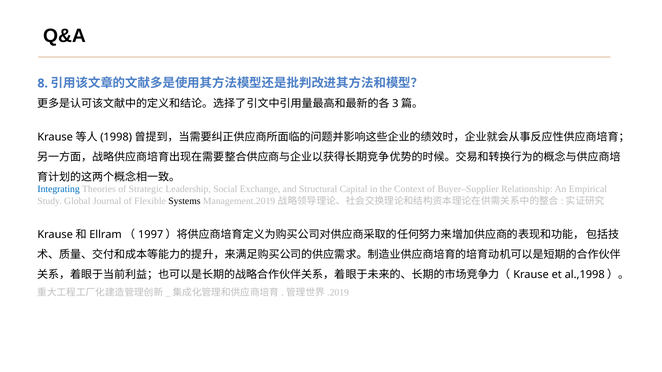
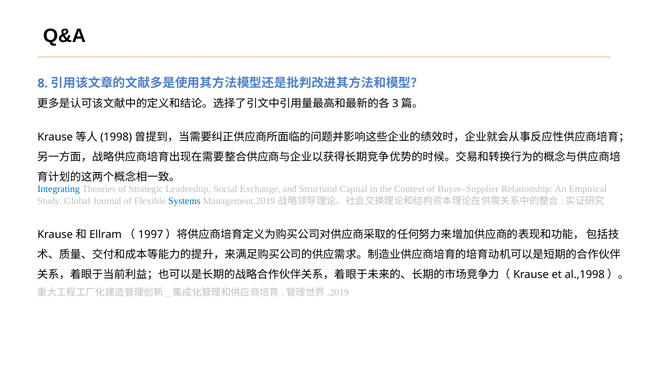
Systems colour: black -> blue (184, 201)
